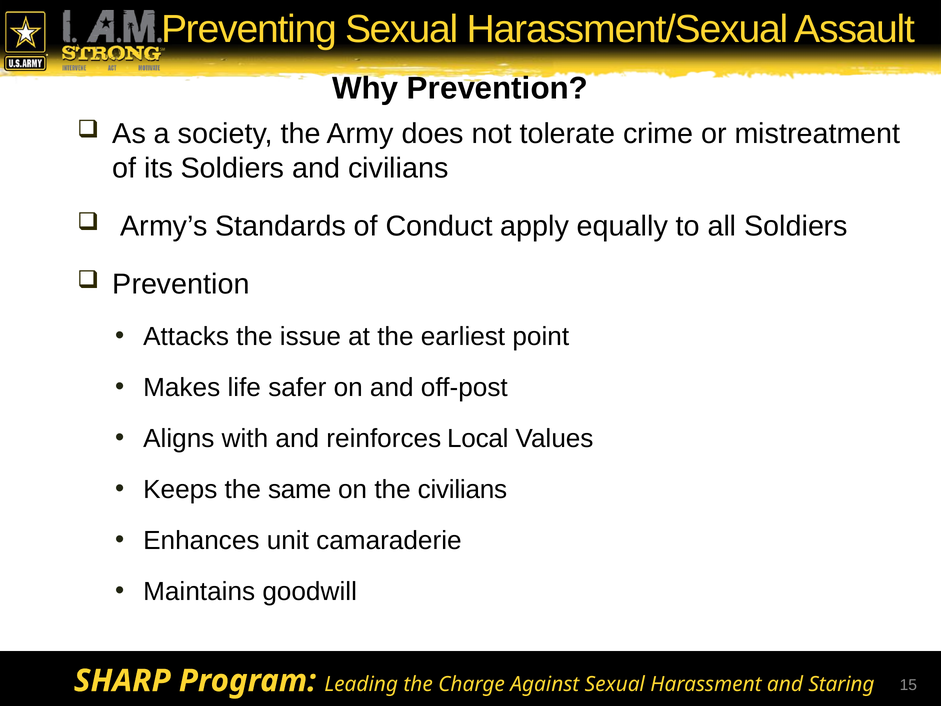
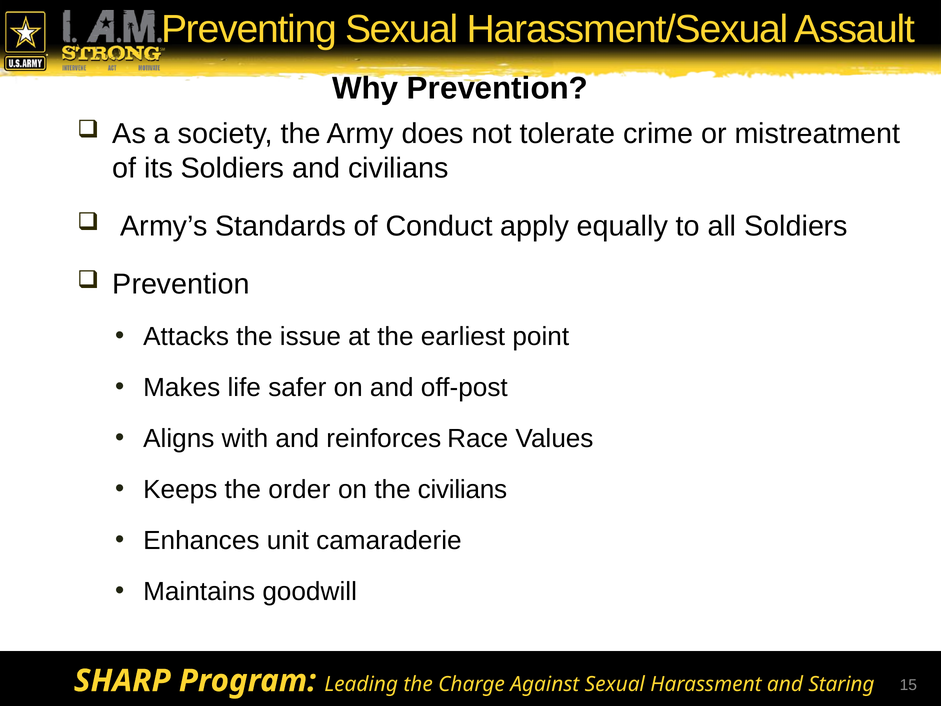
Local: Local -> Race (478, 439)
same: same -> order (299, 490)
